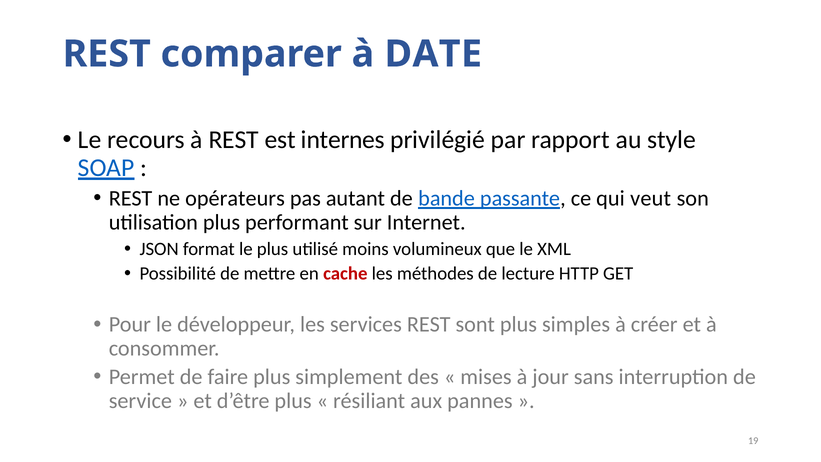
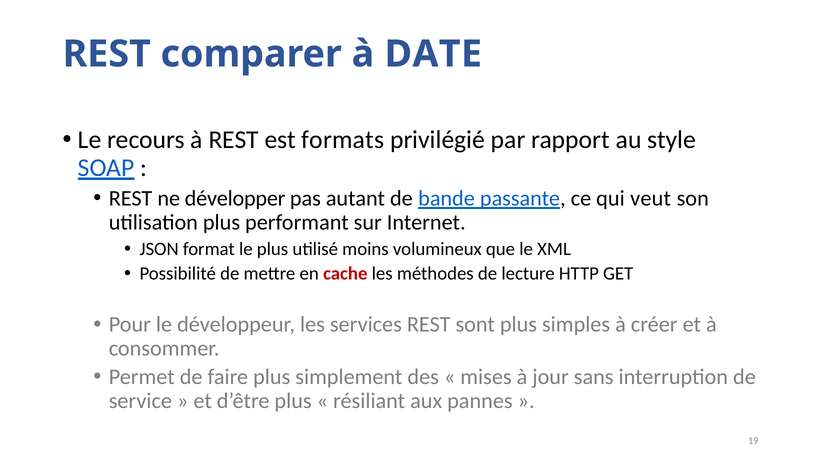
internes: internes -> formats (343, 140)
opérateurs: opérateurs -> développer (235, 198)
